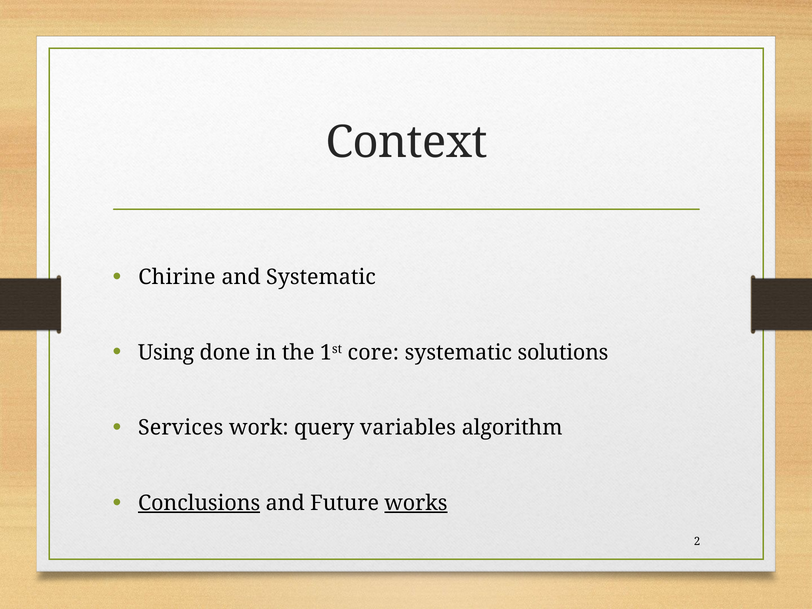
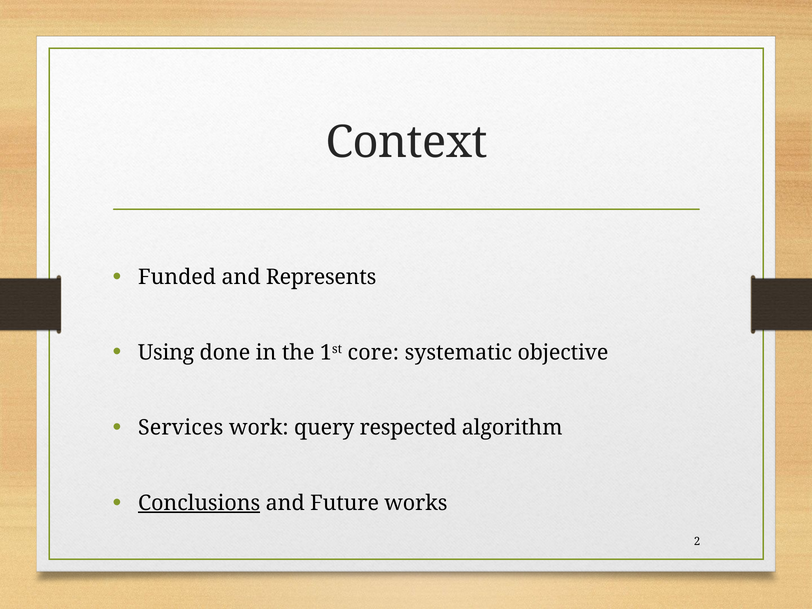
Chirine: Chirine -> Funded (177, 277)
and Systematic: Systematic -> Represents (321, 277)
solutions: solutions -> objective (563, 353)
variables: variables -> respected (408, 428)
works underline: present -> none (416, 503)
